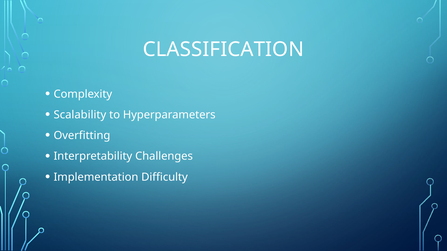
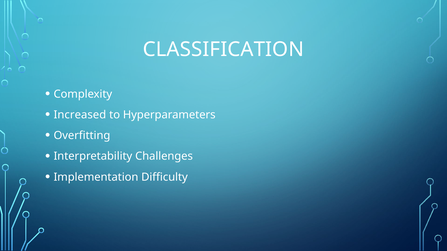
Scalability: Scalability -> Increased (80, 115)
